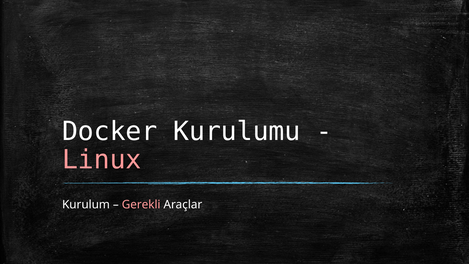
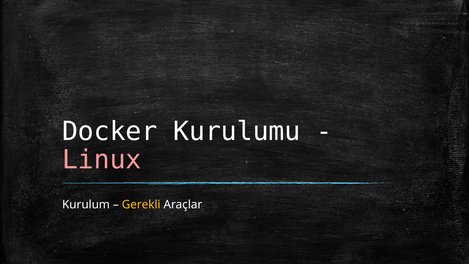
Gerekli colour: pink -> yellow (141, 204)
